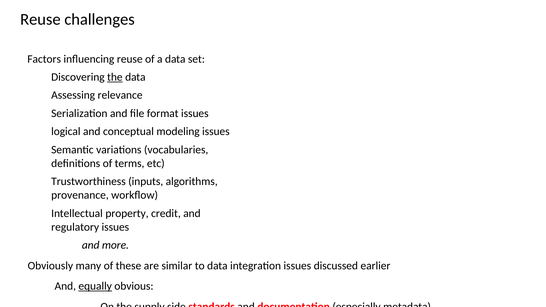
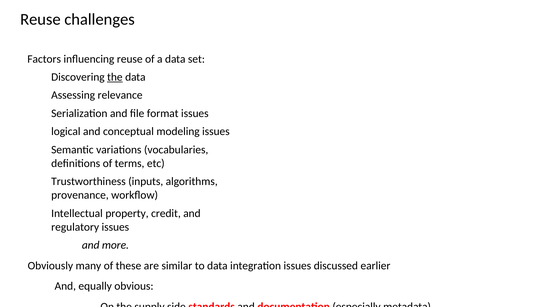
equally underline: present -> none (95, 286)
